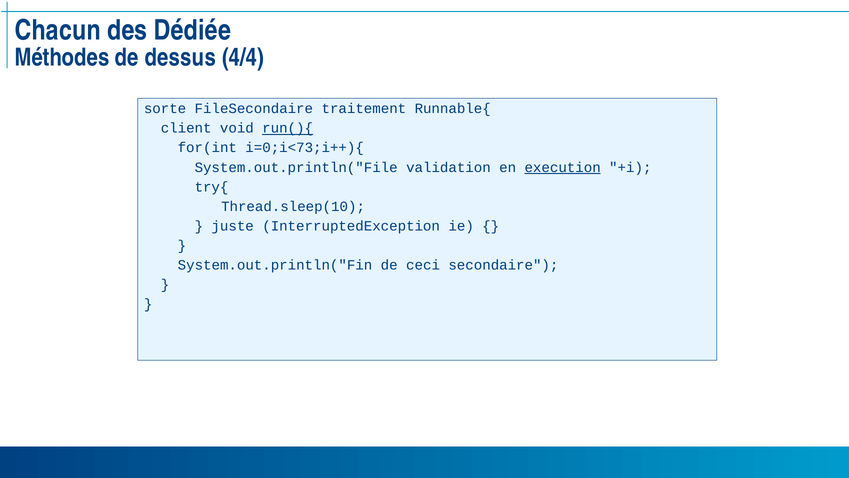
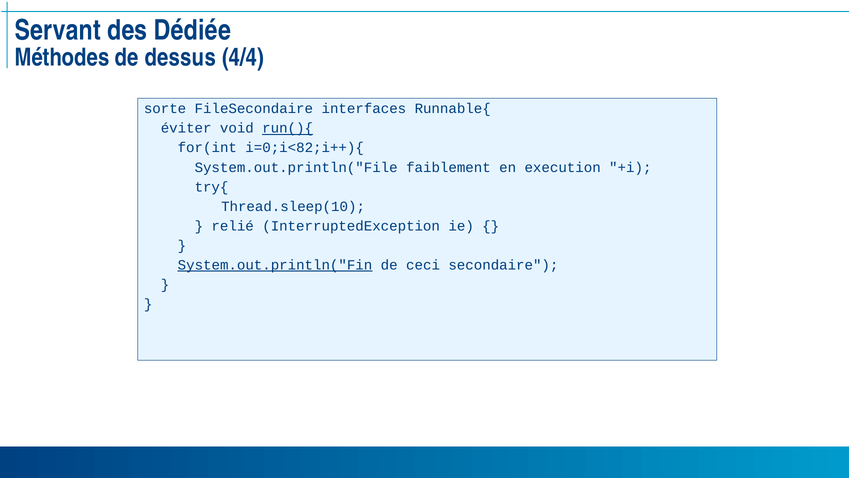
Chacun: Chacun -> Servant (58, 30)
traitement: traitement -> interfaces (364, 109)
client: client -> éviter (186, 128)
i=0;i<73;i++){: i=0;i<73;i++){ -> i=0;i<82;i++){ (305, 148)
validation: validation -> faiblement (448, 167)
execution underline: present -> none (563, 167)
juste: juste -> relié (233, 226)
System.out.println("Fin underline: none -> present (275, 265)
